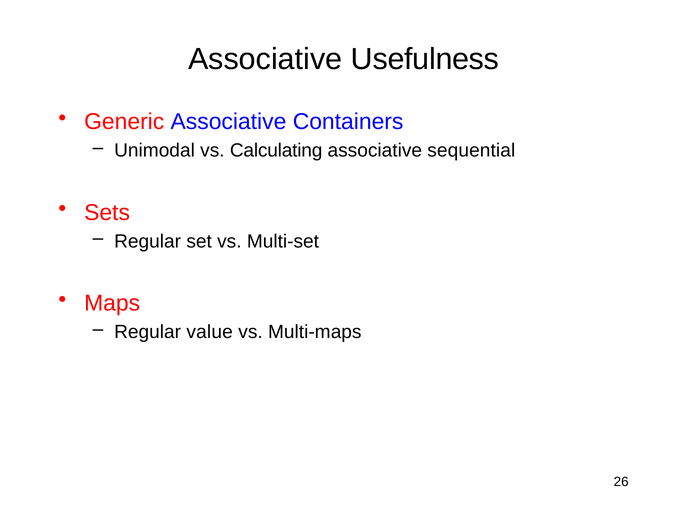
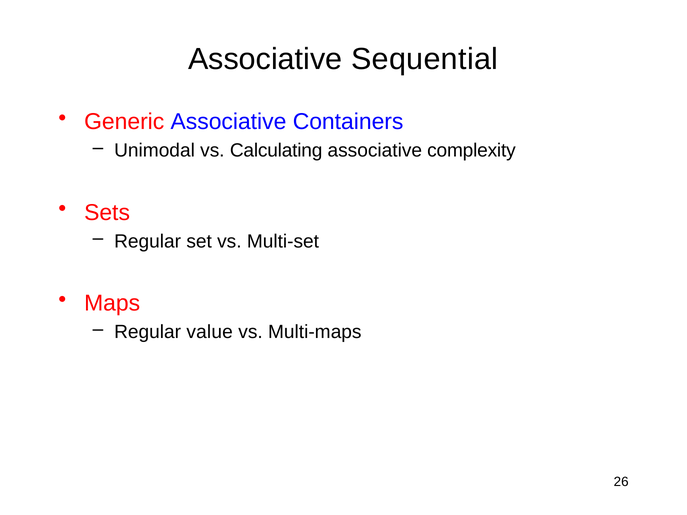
Usefulness: Usefulness -> Sequential (425, 59)
sequential: sequential -> complexity (471, 151)
